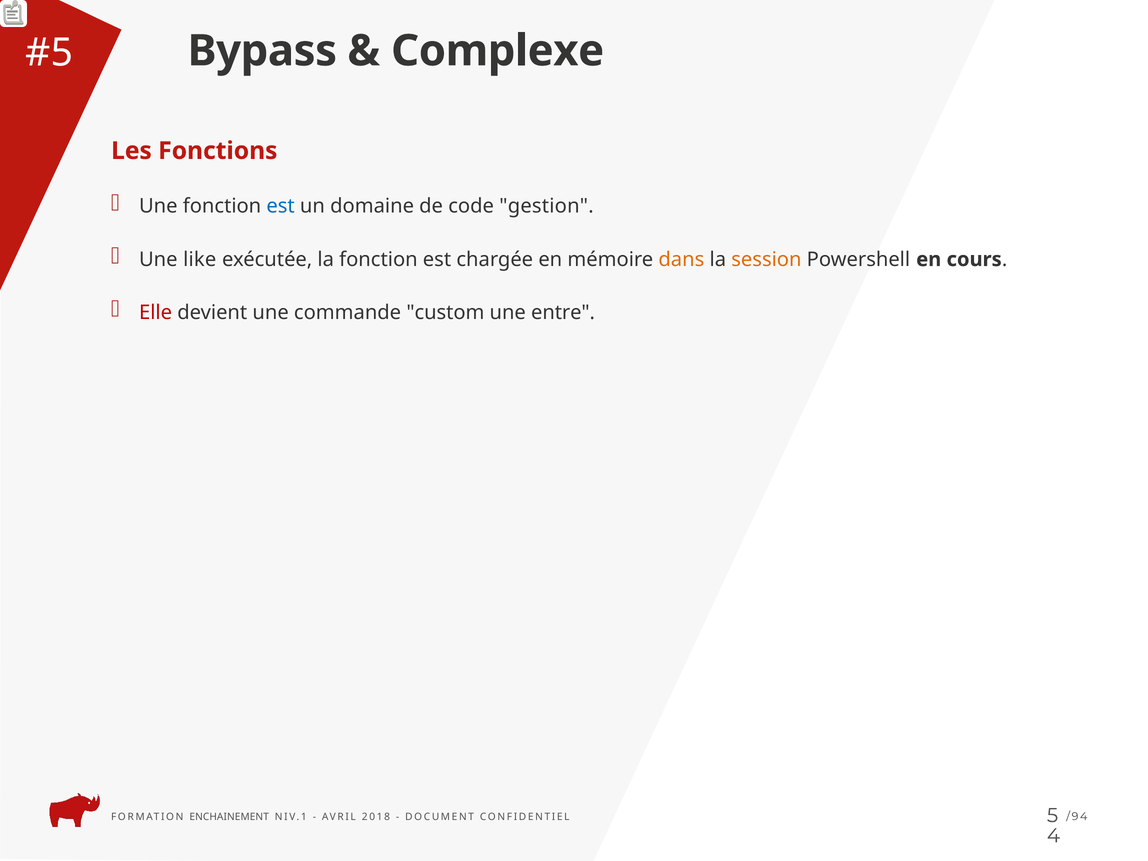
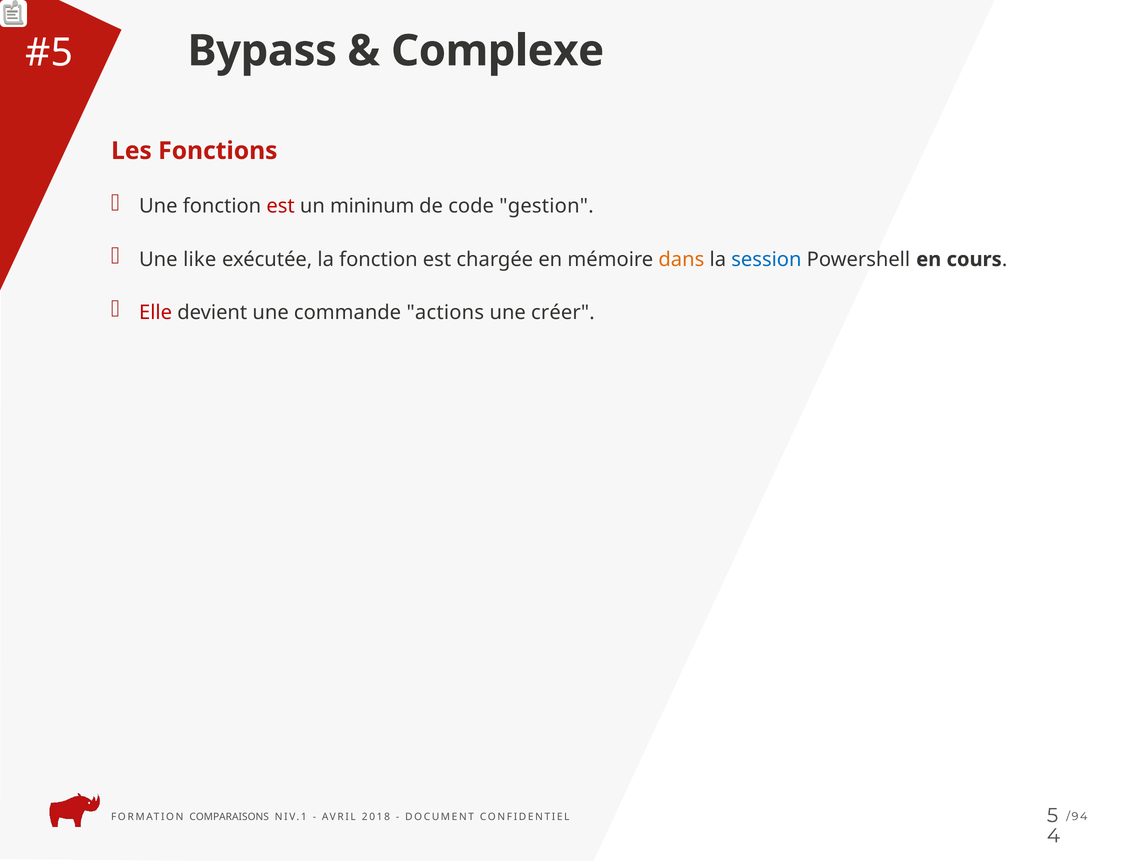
est colour: blue -> red (281, 206)
domaine: domaine -> mininum (372, 206)
session colour: orange -> blue (766, 259)
custom: custom -> actions (445, 313)
entre: entre -> créer (563, 313)
ENCHAINEMENT: ENCHAINEMENT -> COMPARAISONS (229, 817)
